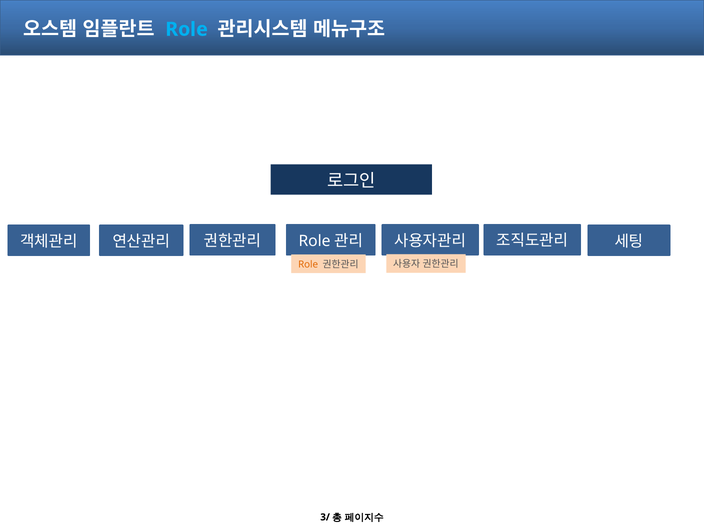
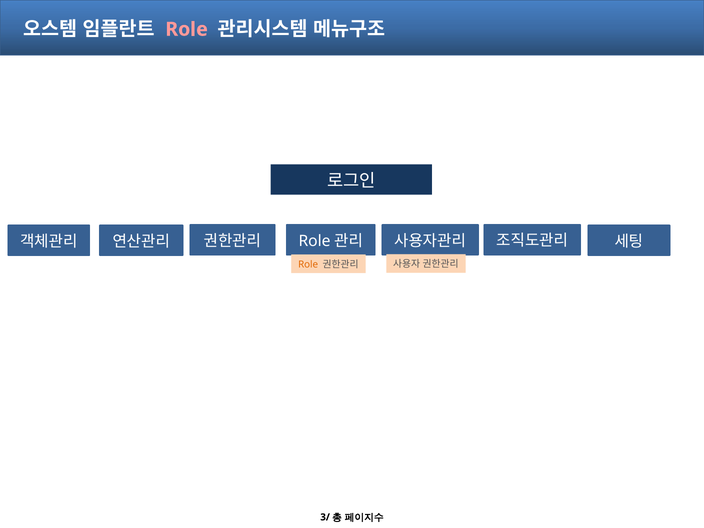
Role colour: light blue -> pink (187, 29)
